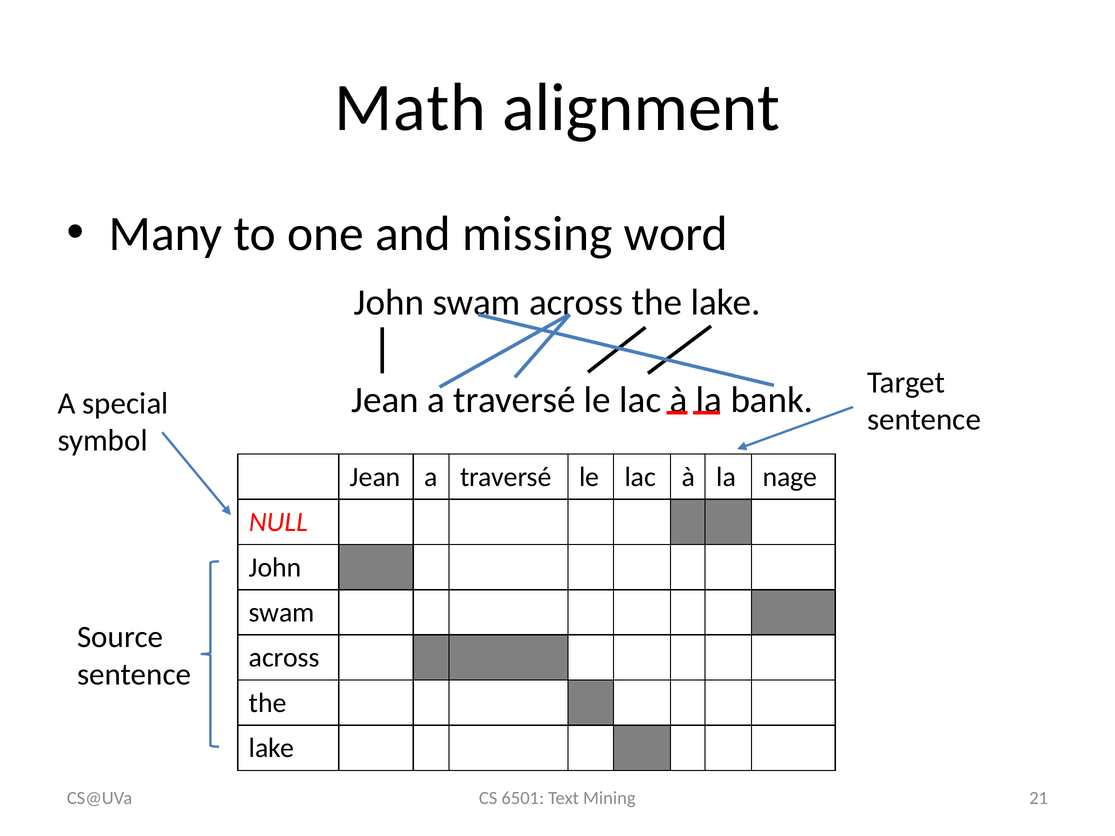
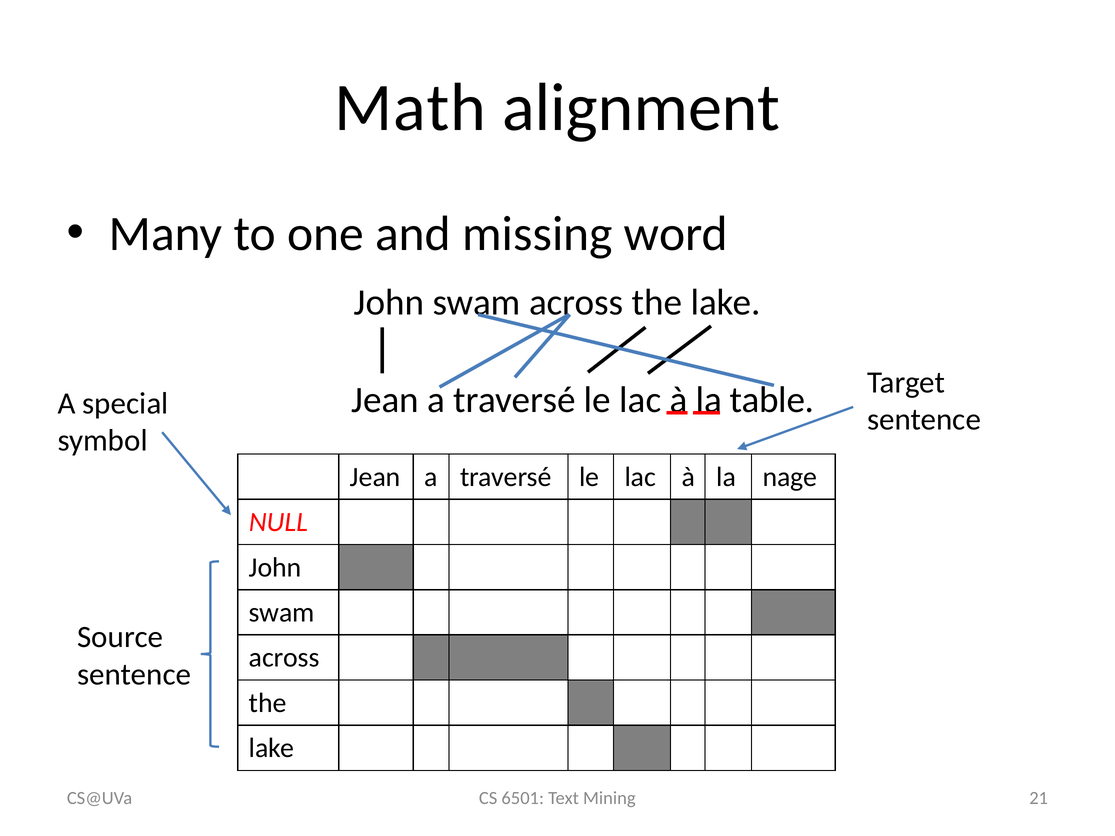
bank: bank -> table (772, 400)
